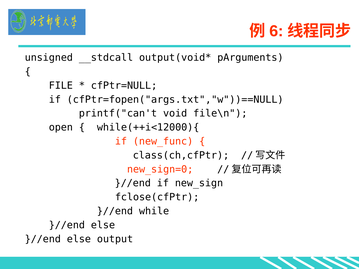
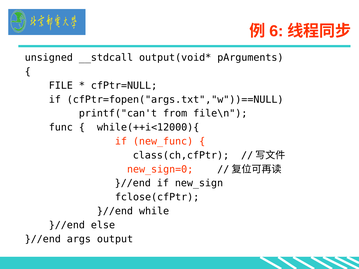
void: void -> from (175, 114)
open: open -> func (61, 128)
else: else -> args (79, 239)
